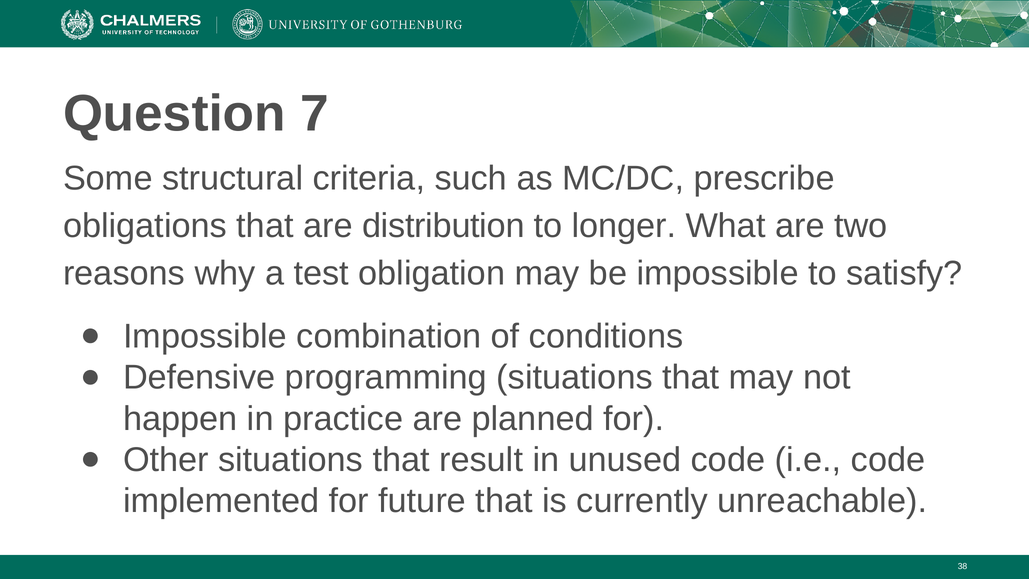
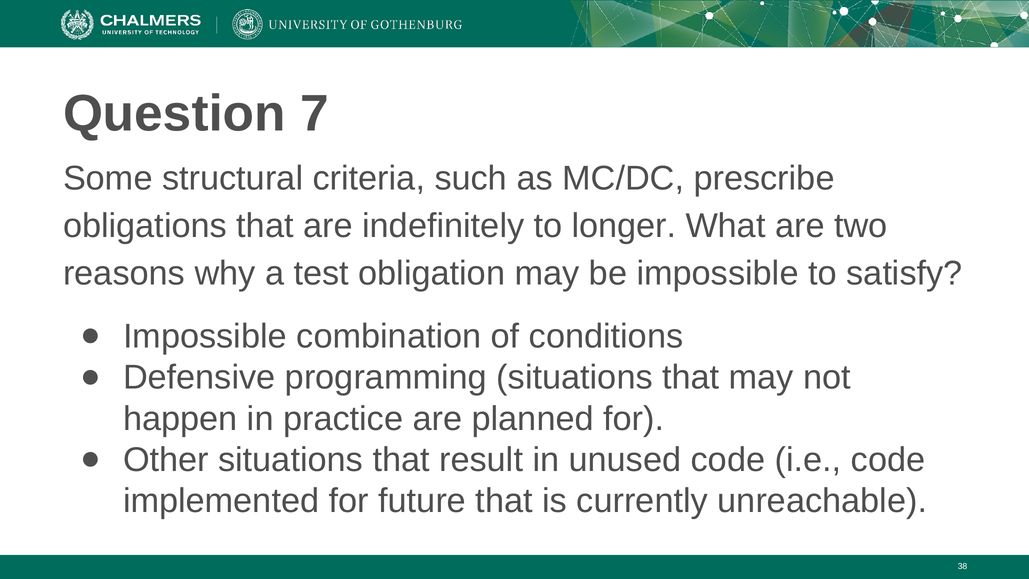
distribution: distribution -> indefinitely (443, 226)
